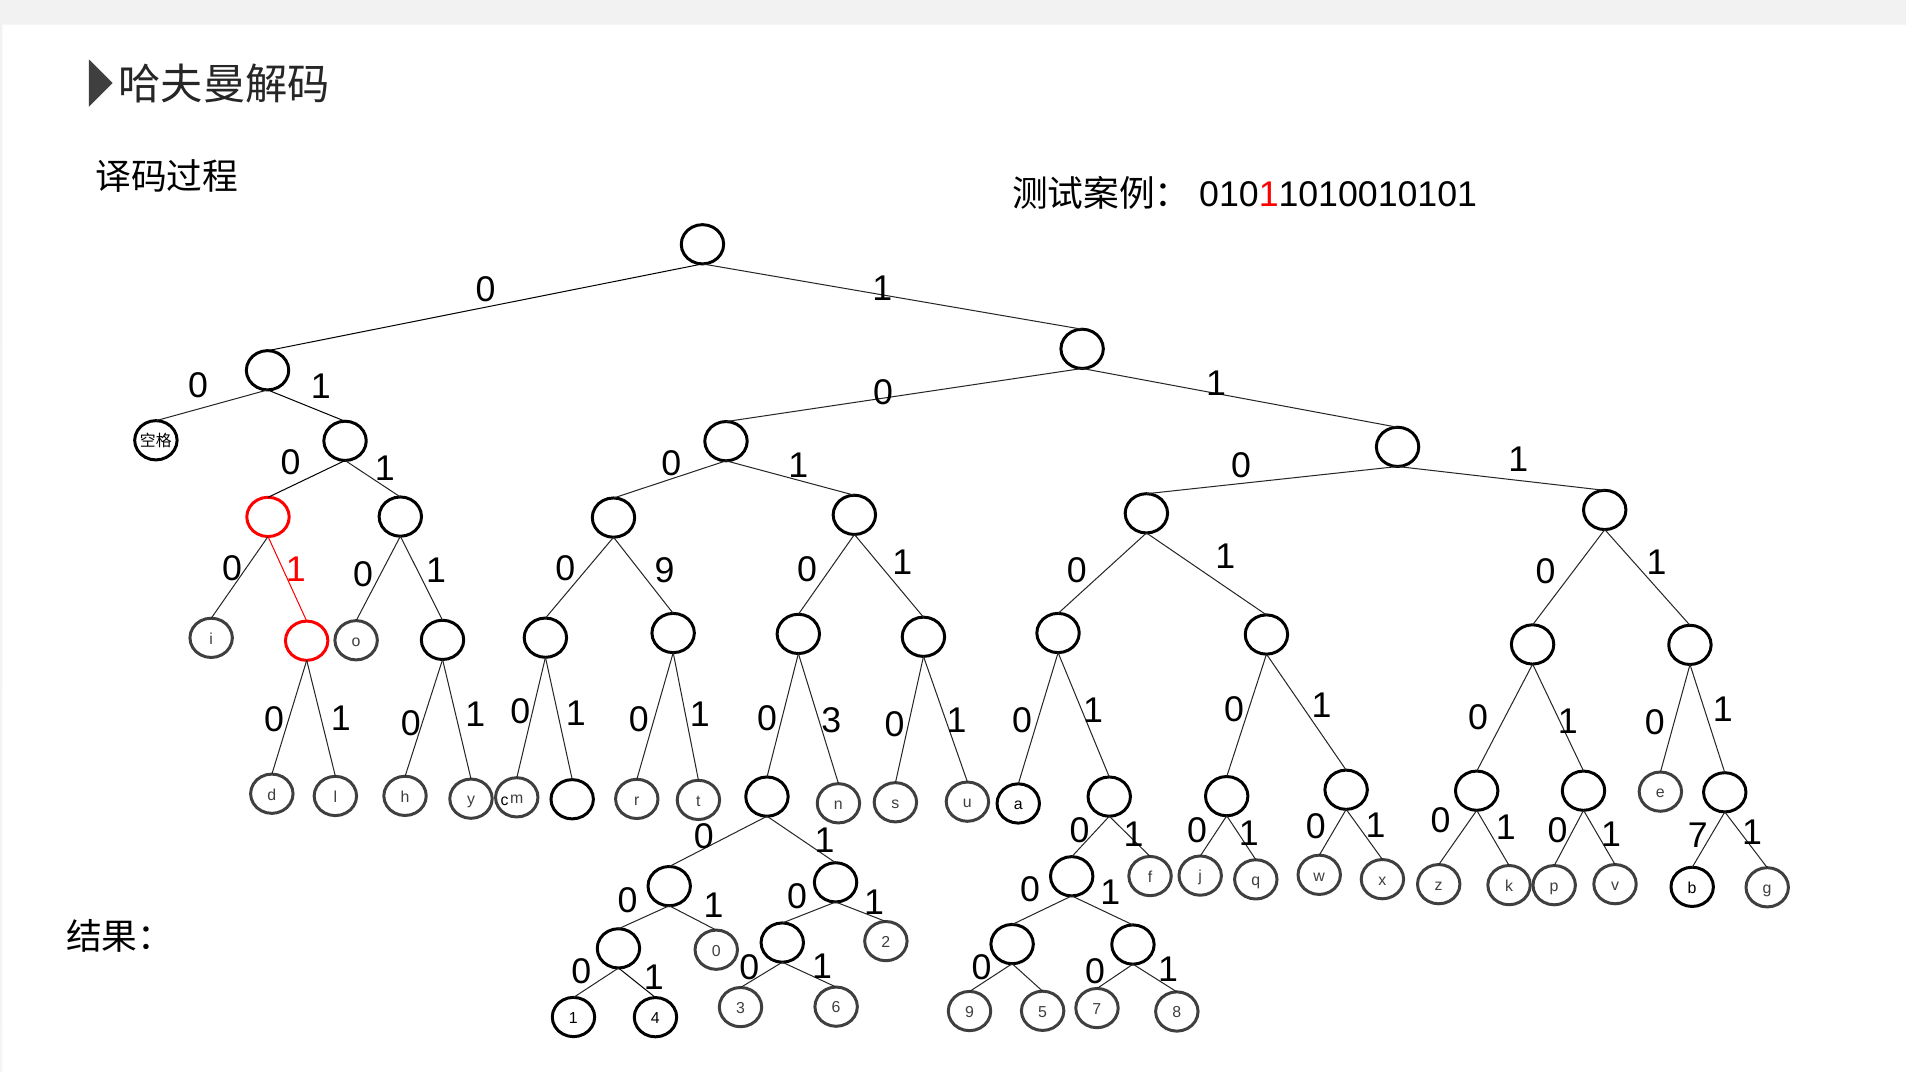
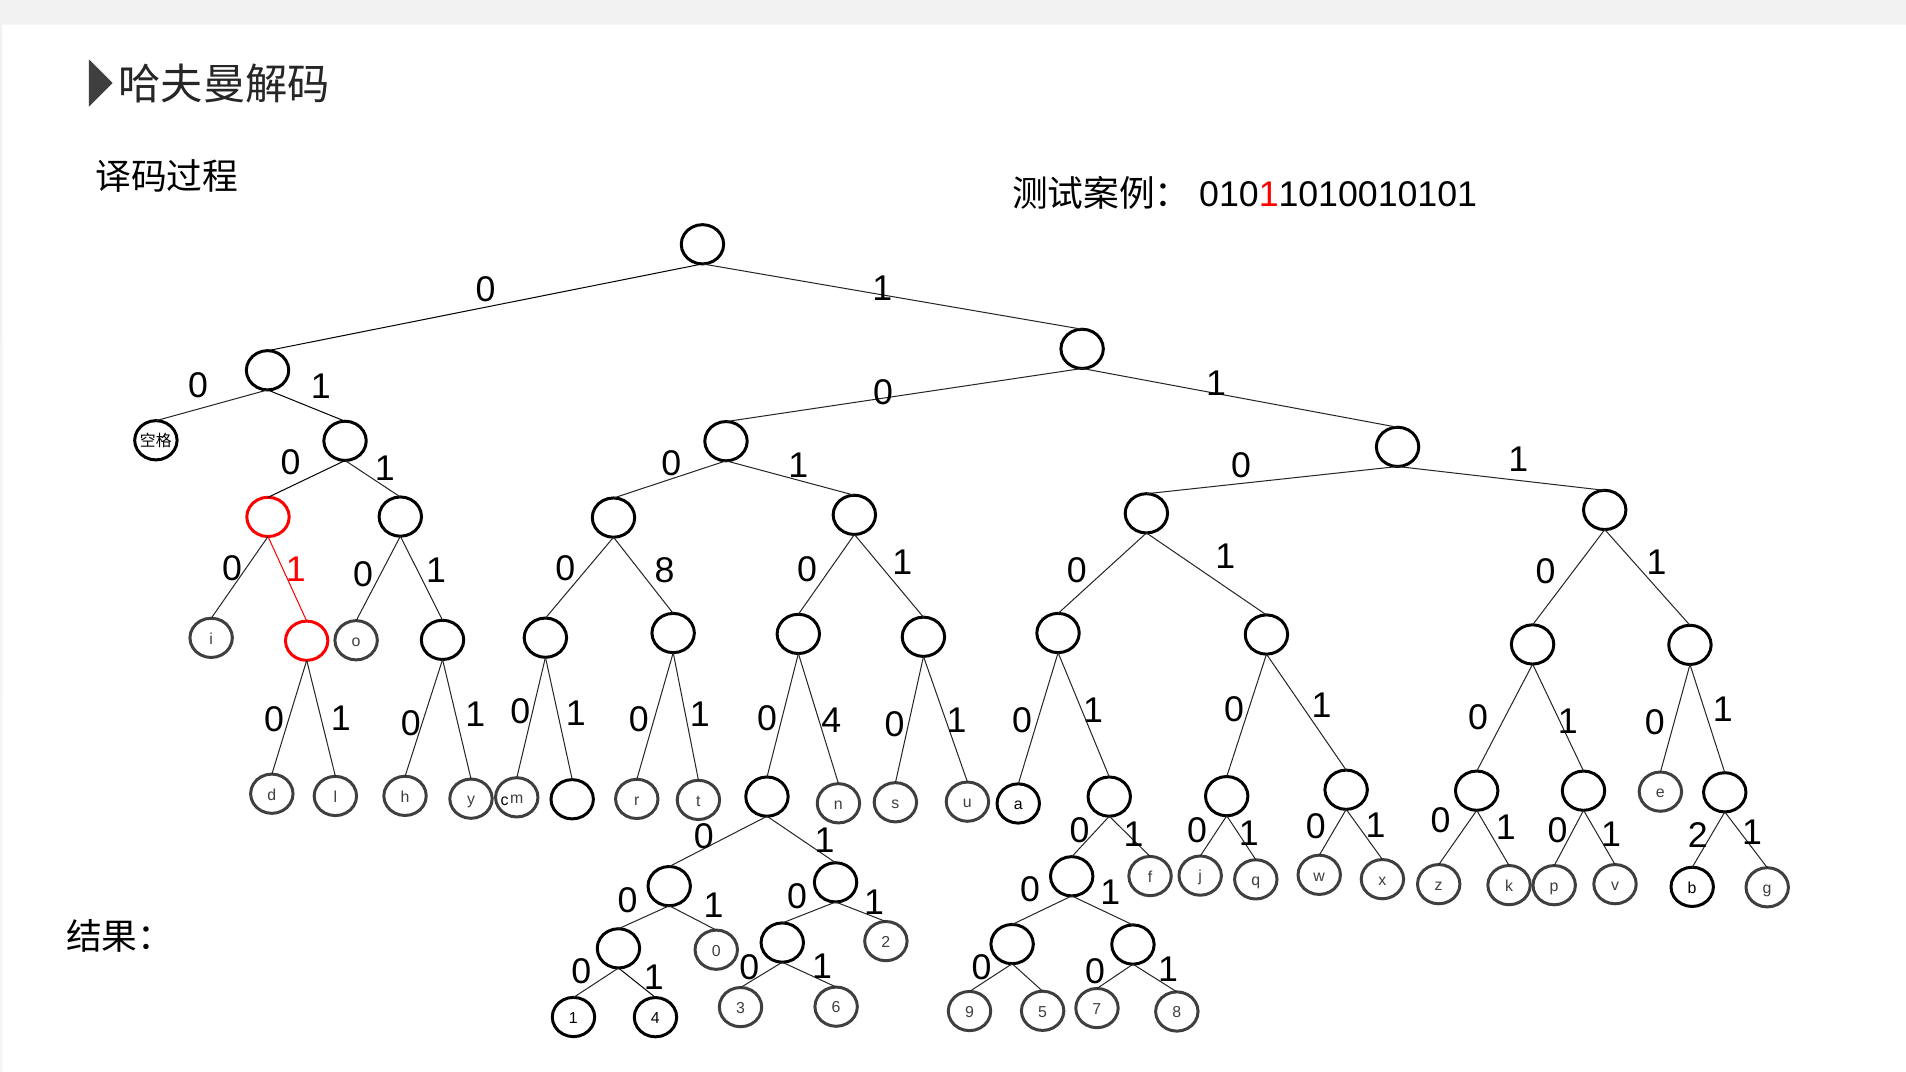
1 9: 9 -> 8 (665, 570)
3: 3 -> 4 (831, 721)
7: 7 -> 2 (1698, 836)
